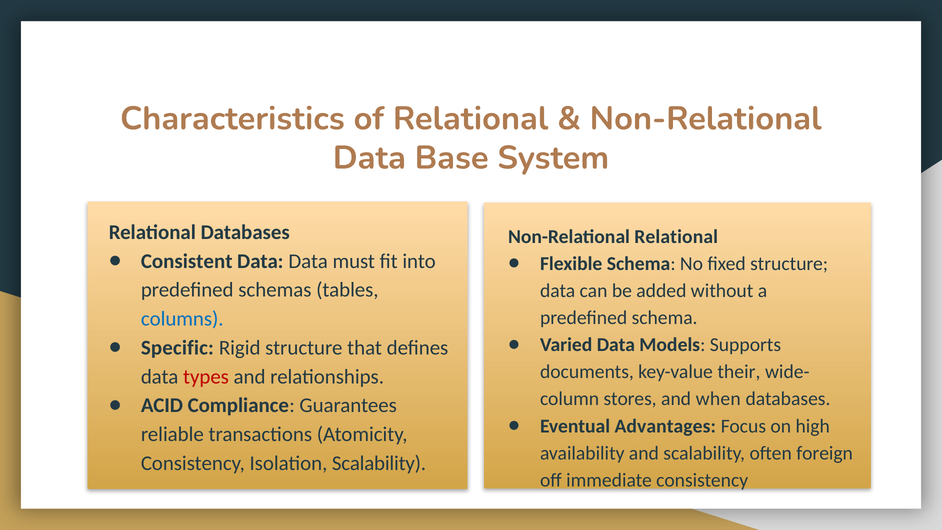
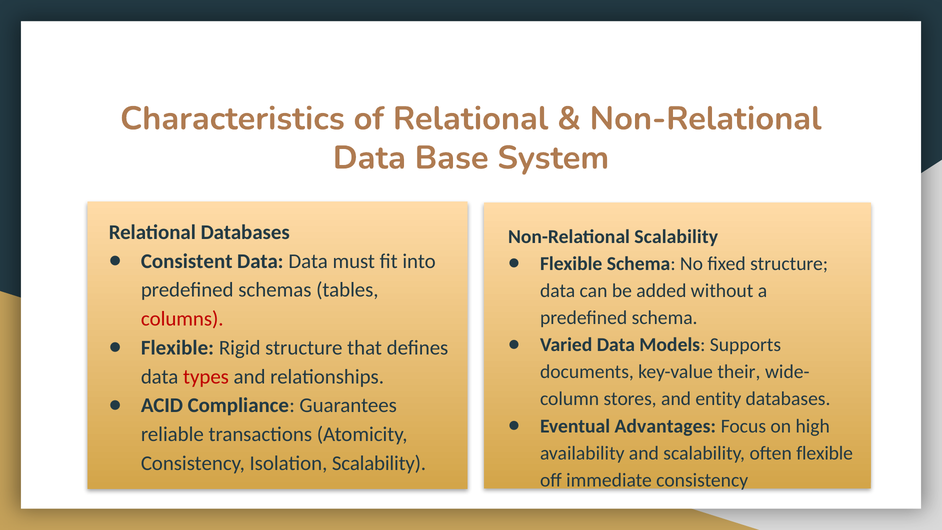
Non-Relational Relational: Relational -> Scalability (676, 236)
columns colour: blue -> red (182, 319)
Specific: Specific -> Flexible (177, 348)
when: when -> entity (718, 399)
often foreign: foreign -> flexible (825, 453)
